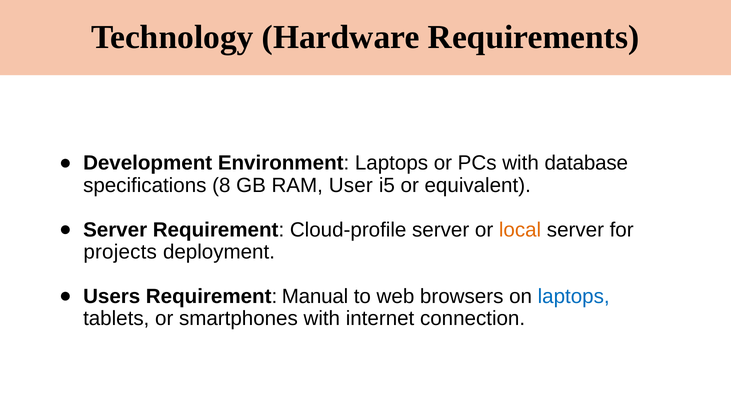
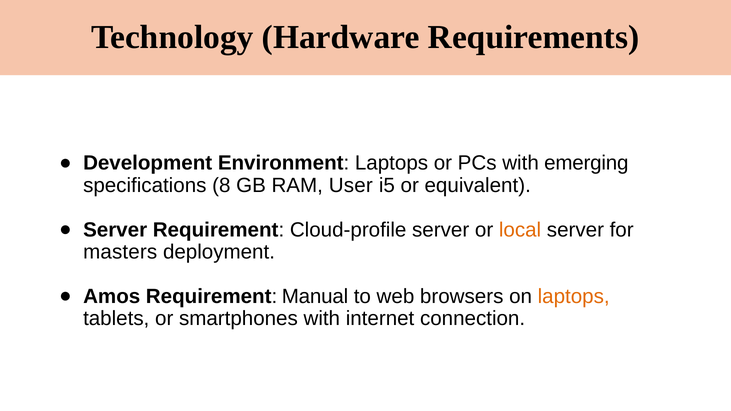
database: database -> emerging (586, 163)
projects: projects -> masters (120, 252)
Users: Users -> Amos (112, 297)
laptops colour: blue -> orange (574, 297)
